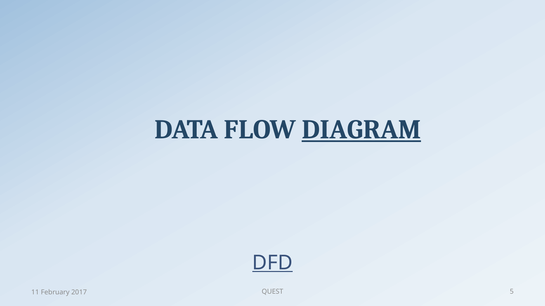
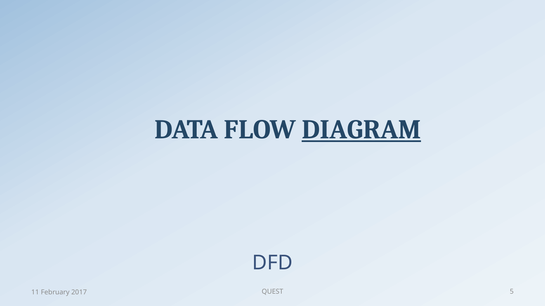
DFD underline: present -> none (273, 263)
